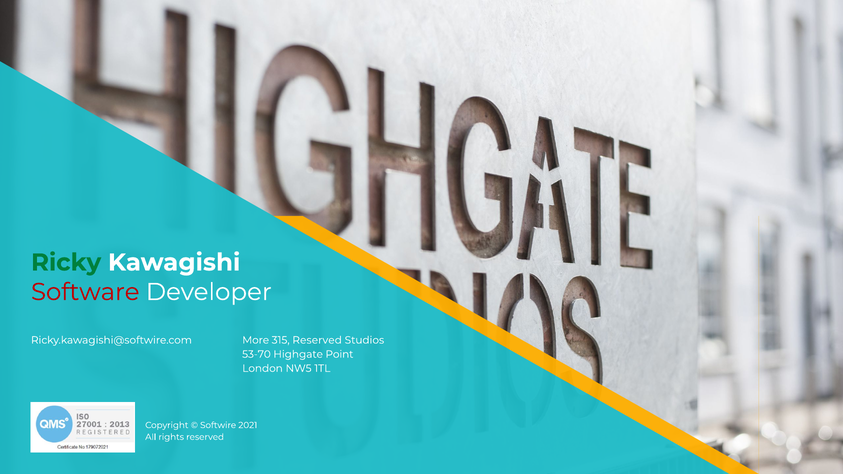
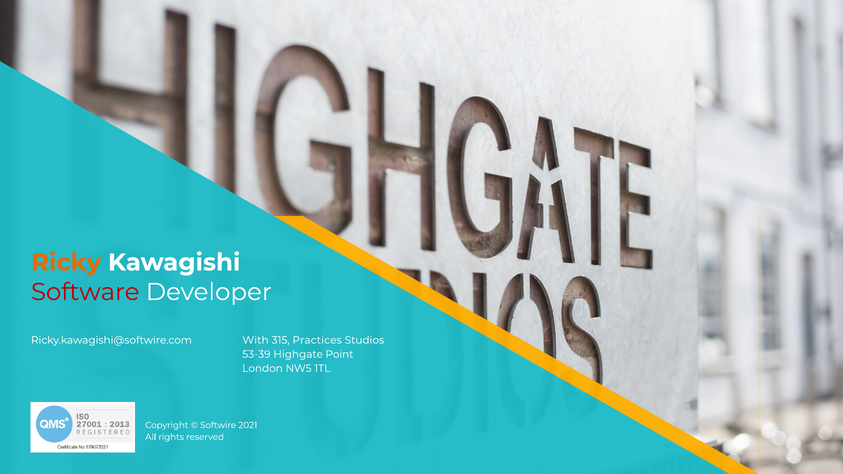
Ricky colour: green -> orange (66, 263)
More: More -> With (256, 340)
315 Reserved: Reserved -> Practices (317, 340)
53-70: 53-70 -> 53-39 (256, 354)
